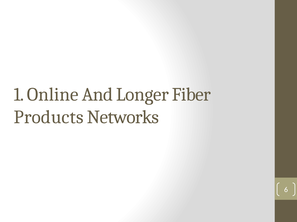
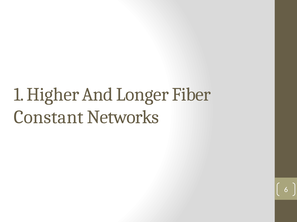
Online: Online -> Higher (53, 95)
Products: Products -> Constant (49, 118)
